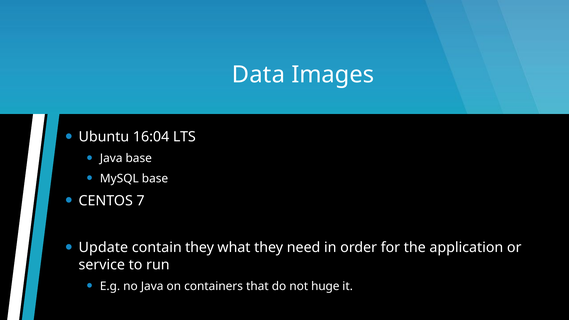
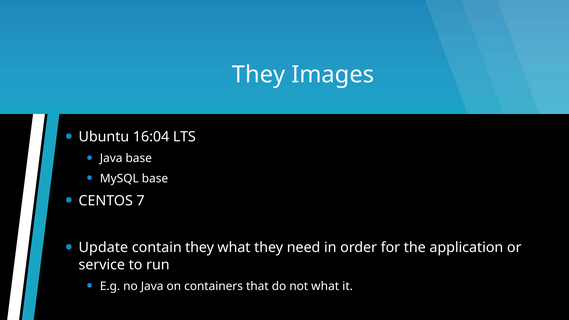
Data: Data -> They (259, 75)
not huge: huge -> what (325, 286)
